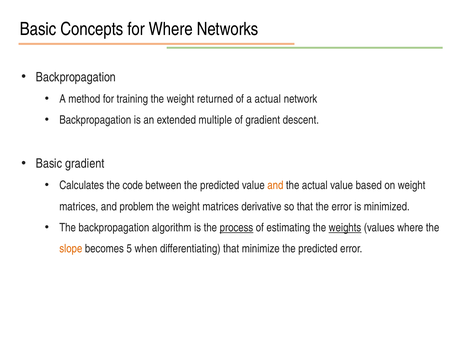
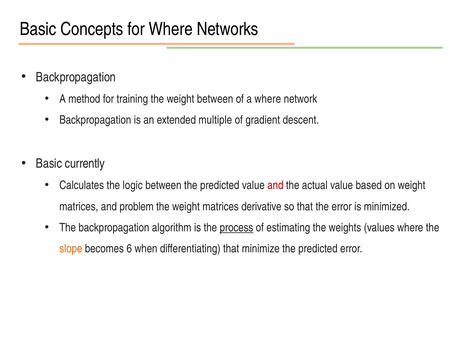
weight returned: returned -> between (215, 99)
a actual: actual -> where (268, 99)
Basic gradient: gradient -> currently (85, 164)
code: code -> logic (133, 185)
and colour: orange -> red (275, 185)
weights underline: present -> none (345, 228)
5: 5 -> 6 (129, 249)
